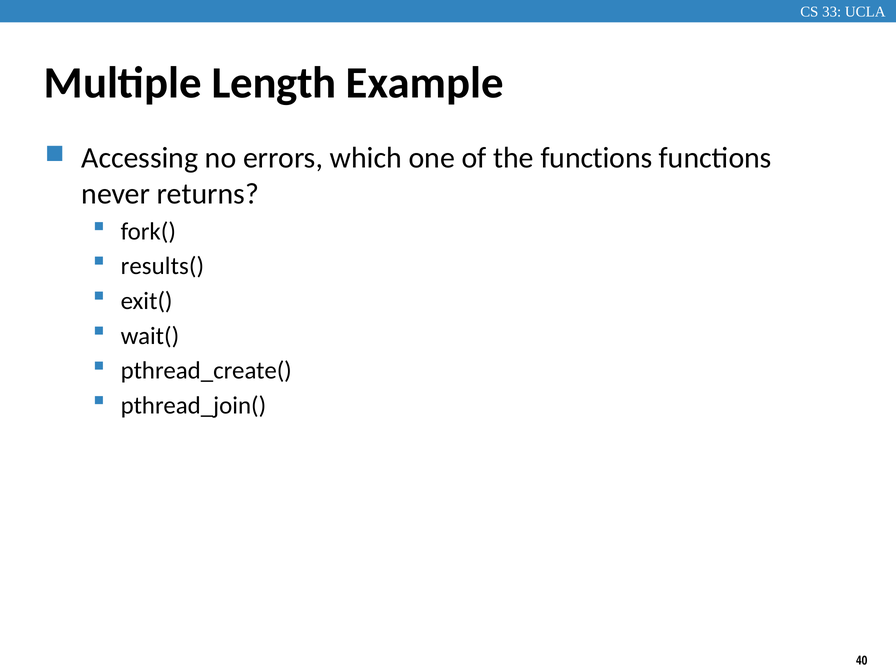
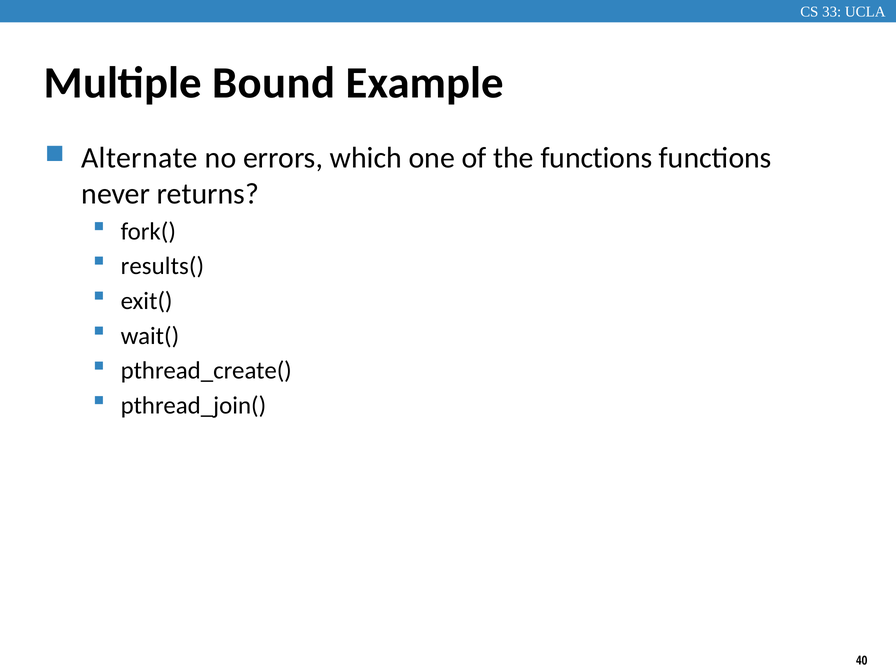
Length: Length -> Bound (274, 83)
Accessing: Accessing -> Alternate (140, 158)
